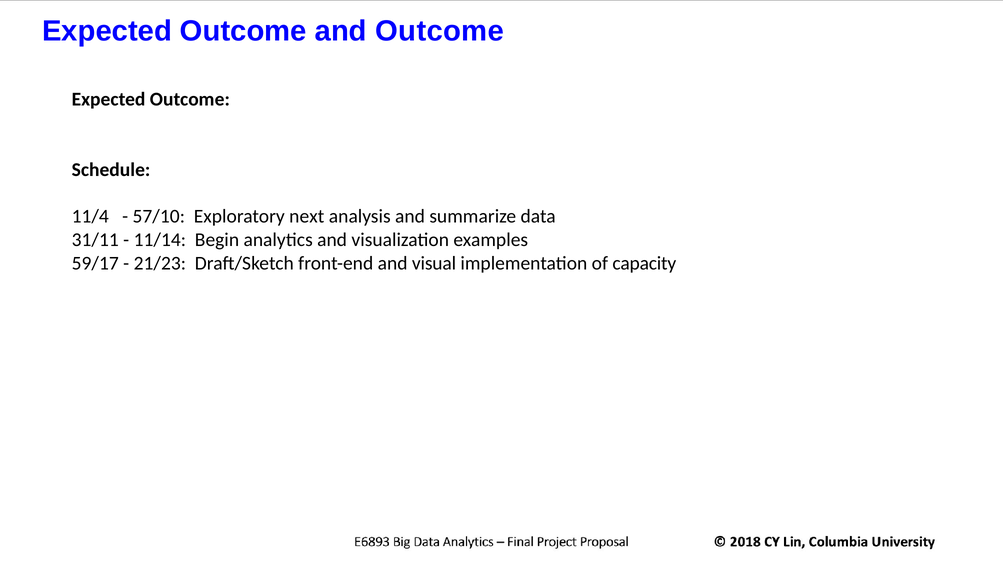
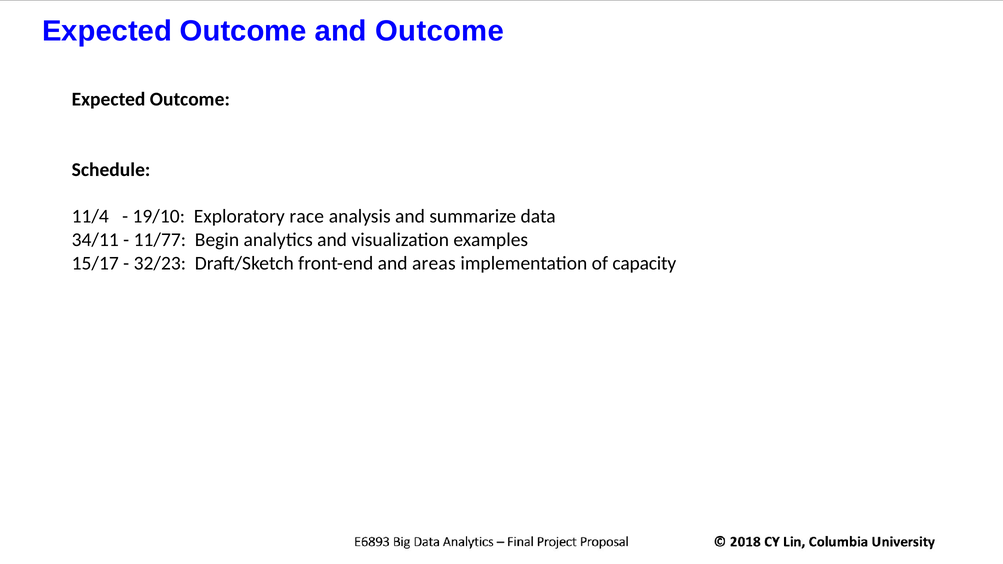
57/10: 57/10 -> 19/10 (159, 216)
next: next -> race (307, 216)
31/11: 31/11 -> 34/11 (95, 240)
11/14: 11/14 -> 11/77 (160, 240)
59/17: 59/17 -> 15/17 (95, 263)
21/23: 21/23 -> 32/23 (160, 263)
visual: visual -> areas (434, 263)
